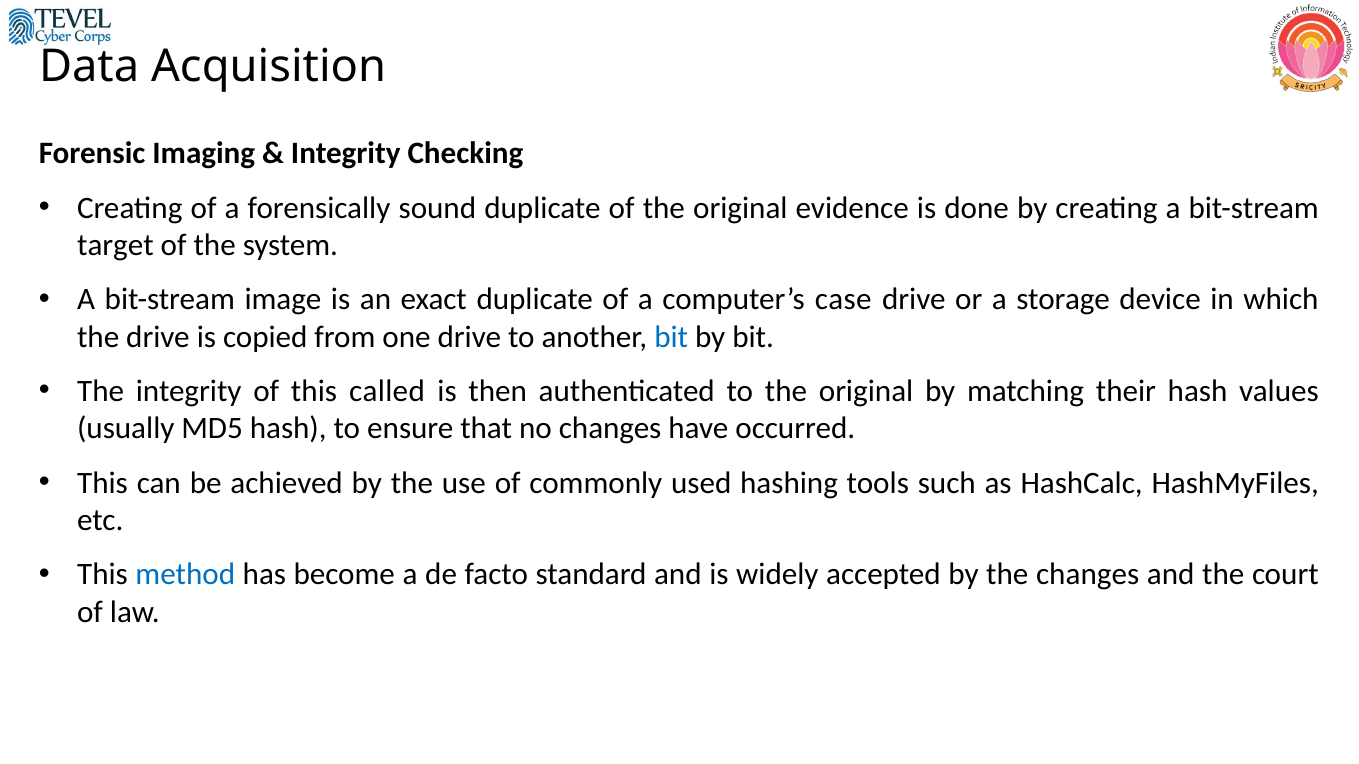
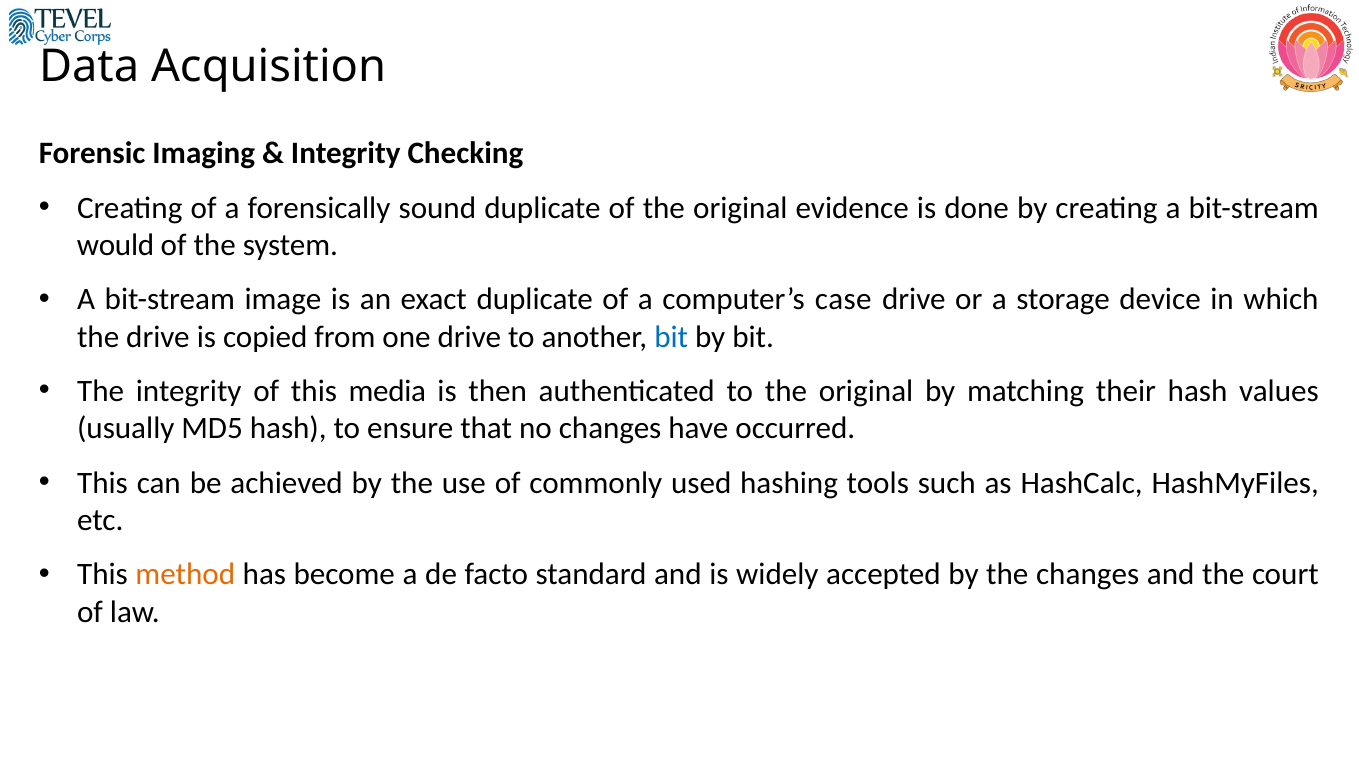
target: target -> would (116, 245)
called: called -> media (387, 391)
method colour: blue -> orange (185, 575)
